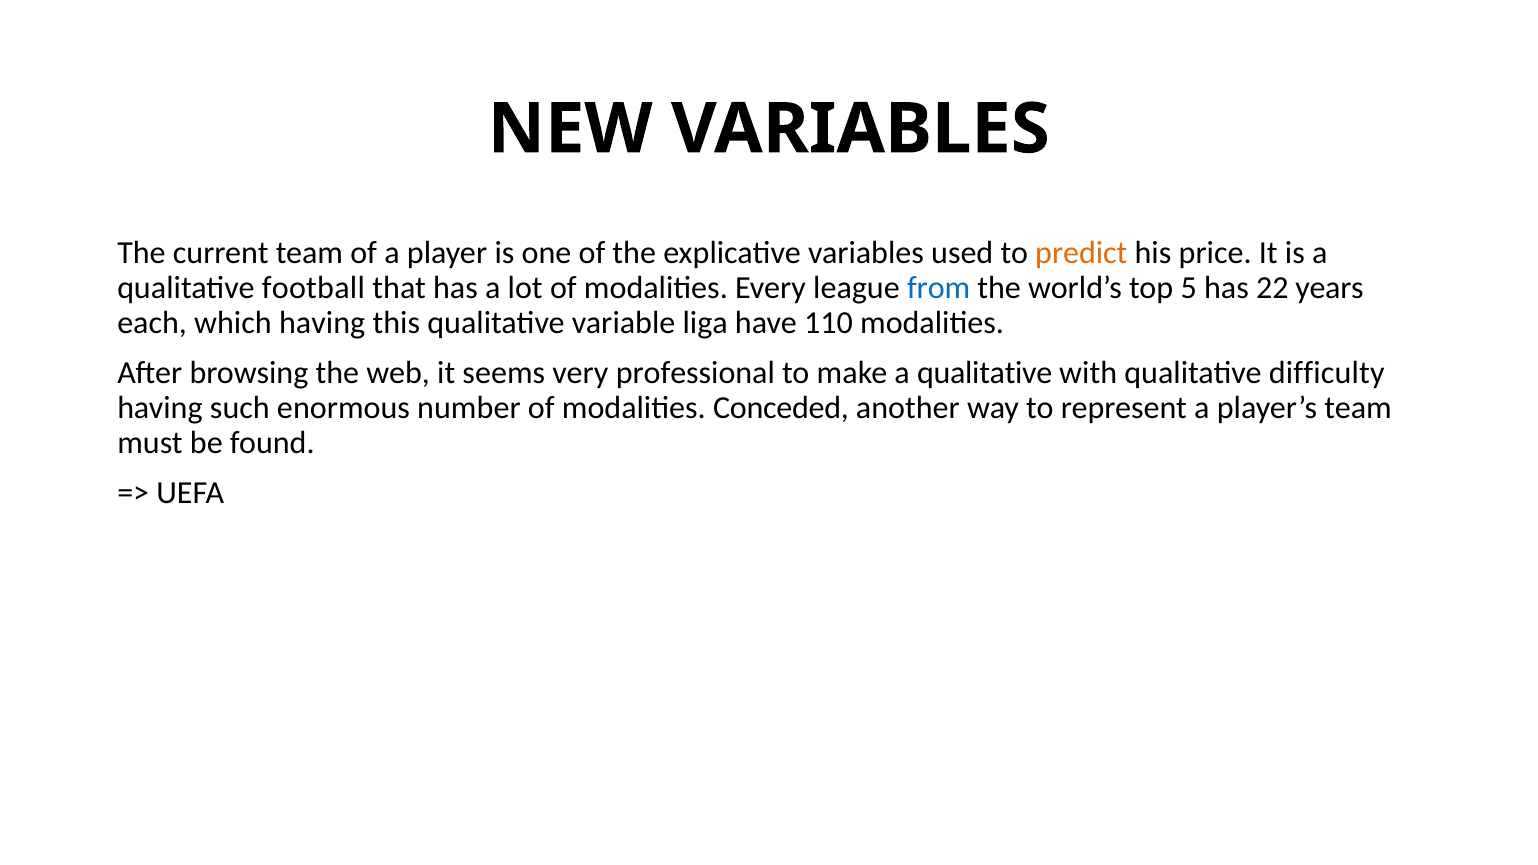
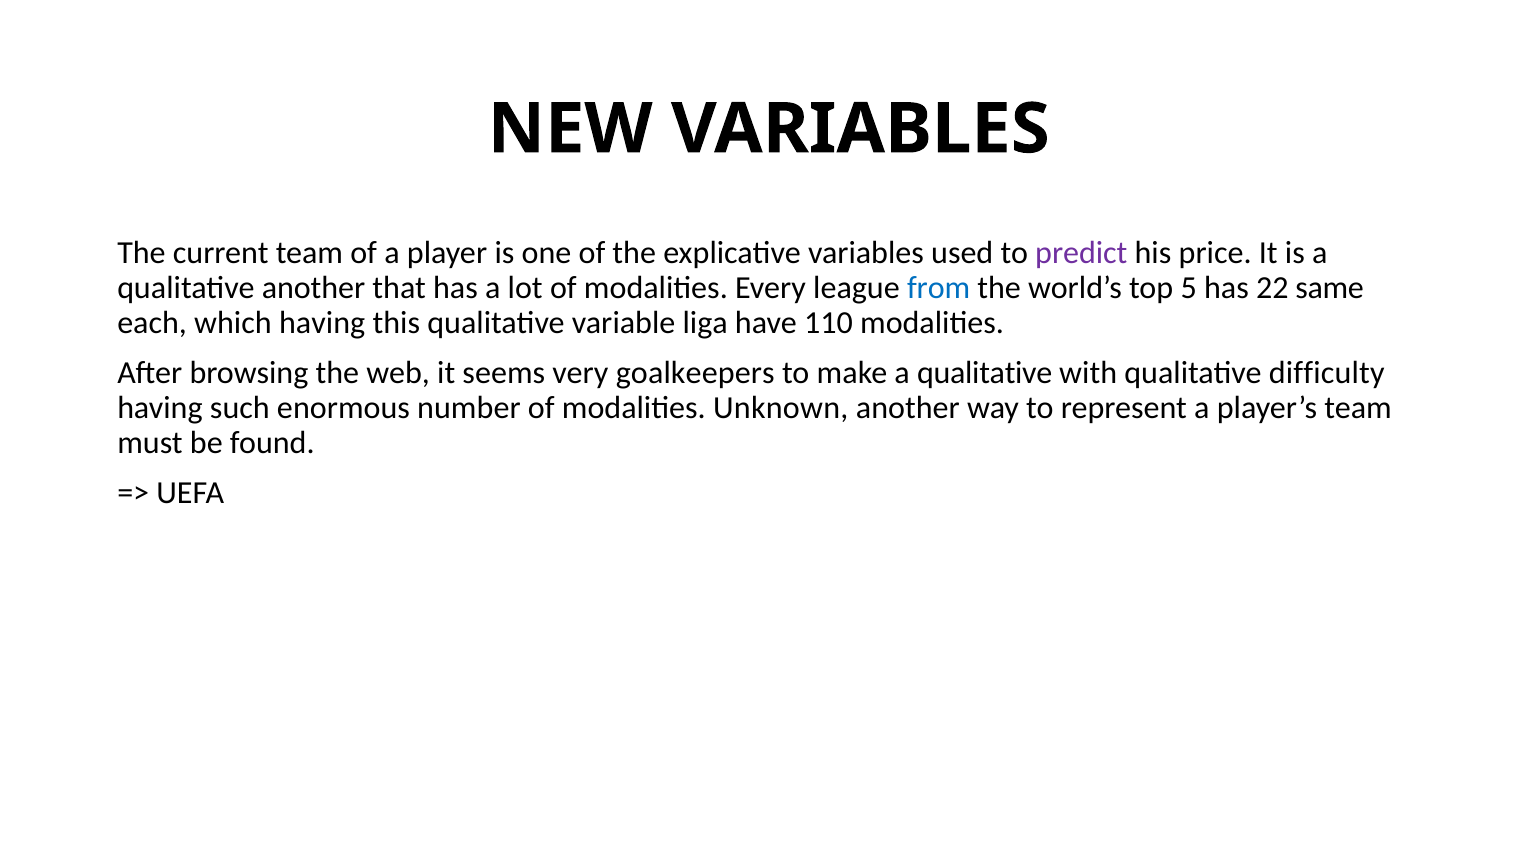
predict colour: orange -> purple (1081, 253)
qualitative football: football -> another (313, 288)
years: years -> same (1330, 288)
professional: professional -> goalkeepers (695, 373)
Conceded: Conceded -> Unknown (781, 408)
